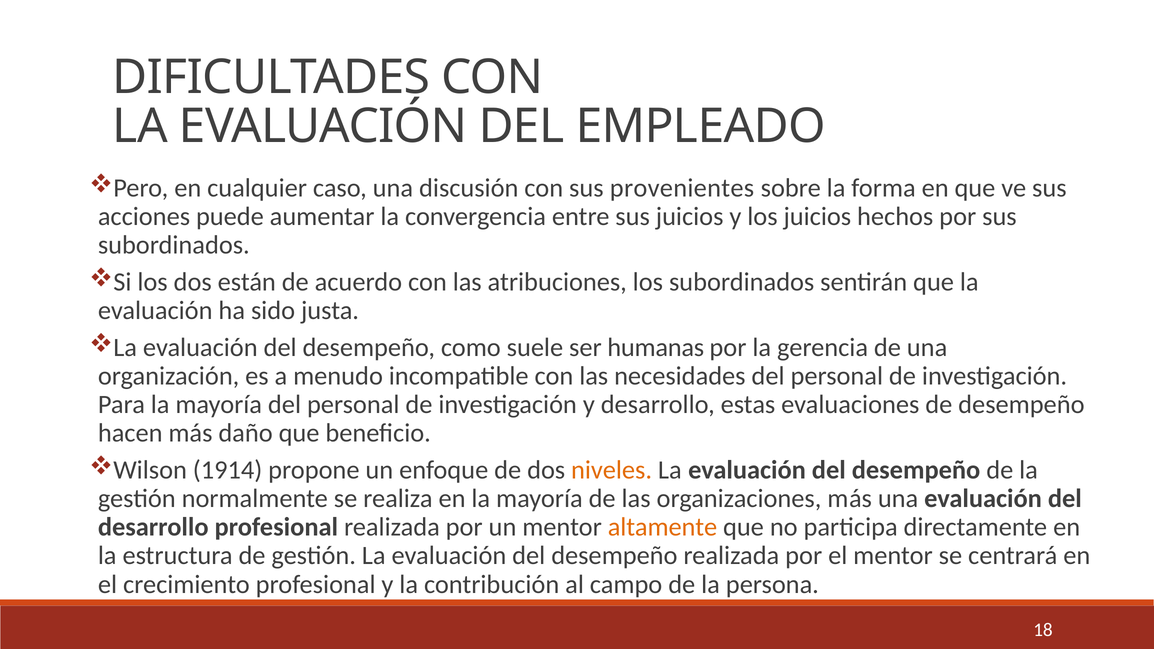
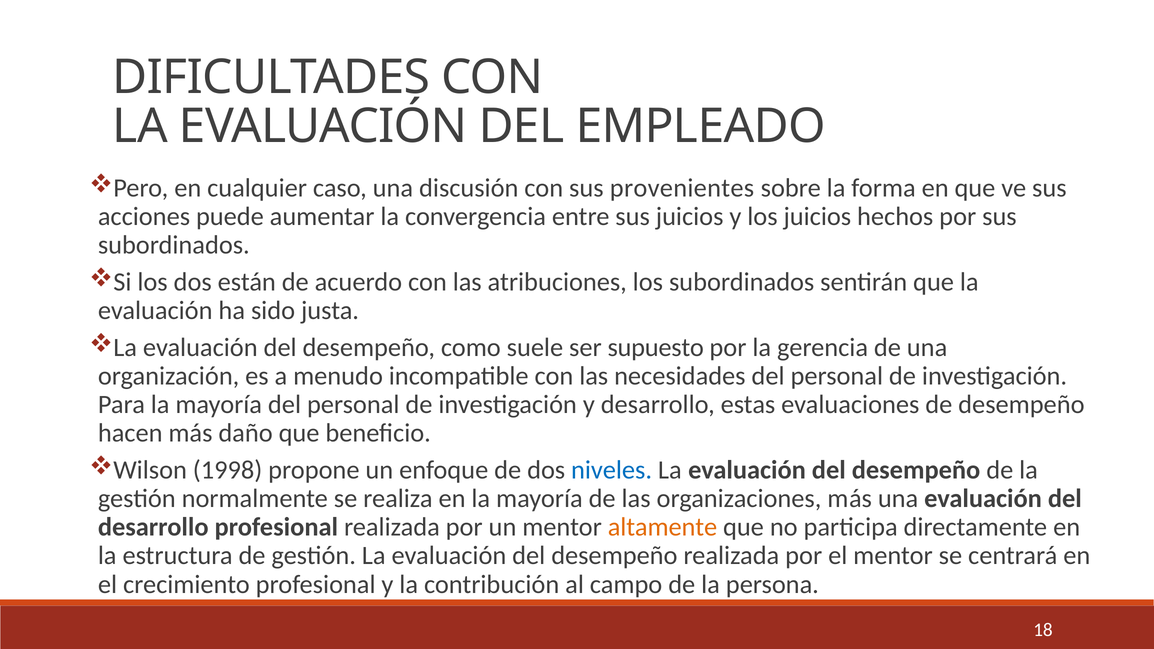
humanas: humanas -> supuesto (656, 348)
1914: 1914 -> 1998 (228, 470)
niveles colour: orange -> blue (612, 470)
